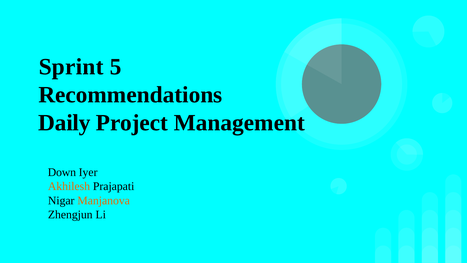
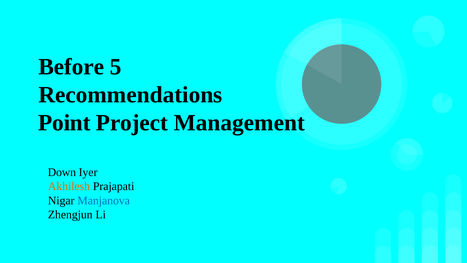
Sprint: Sprint -> Before (71, 67)
Daily: Daily -> Point (64, 123)
Manjanova colour: orange -> blue (104, 200)
